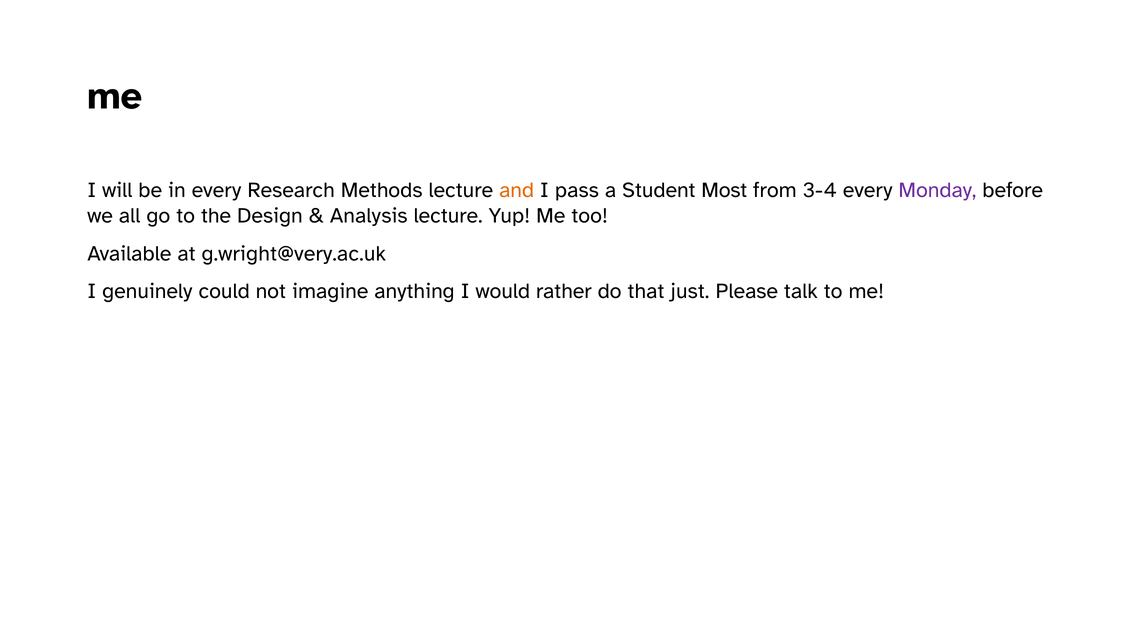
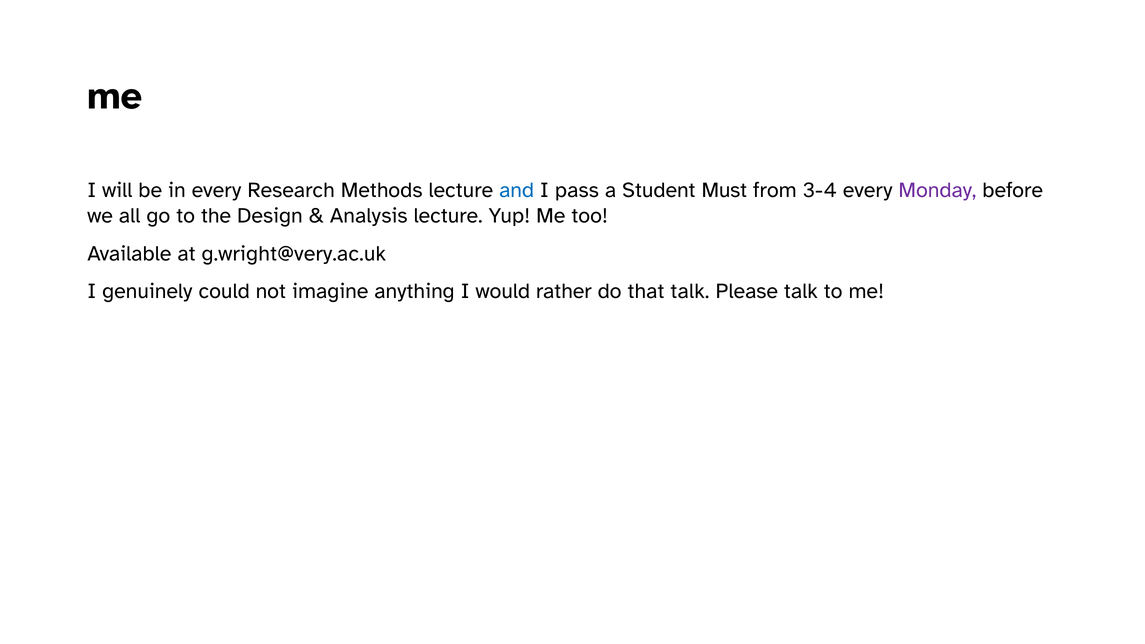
and colour: orange -> blue (517, 190)
Most: Most -> Must (724, 190)
that just: just -> talk (690, 291)
